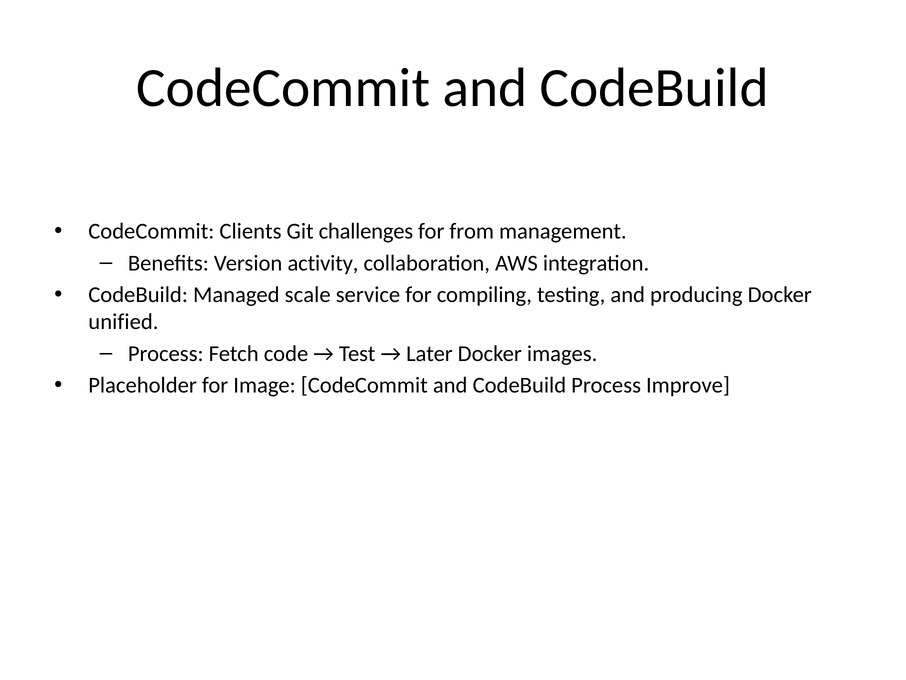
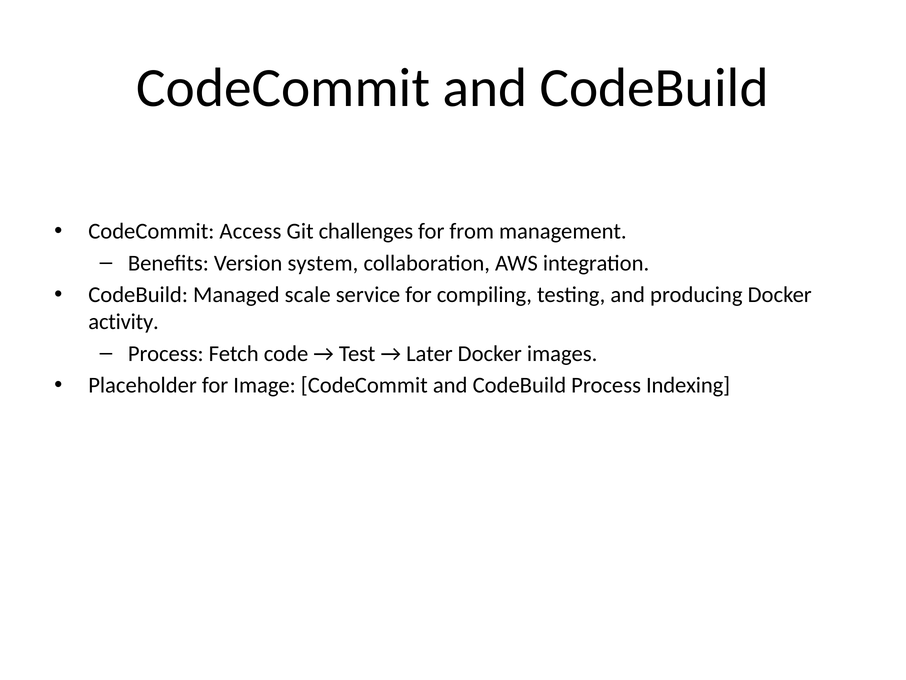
Clients: Clients -> Access (250, 231)
activity: activity -> system (323, 263)
unified: unified -> activity (124, 322)
Improve: Improve -> Indexing (688, 385)
